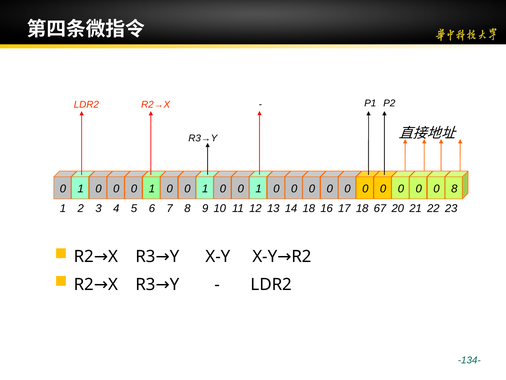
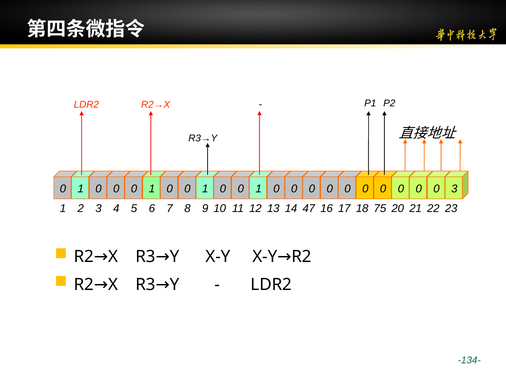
0 8: 8 -> 3 (454, 188)
14 18: 18 -> 47 (309, 208)
67: 67 -> 75 (380, 208)
